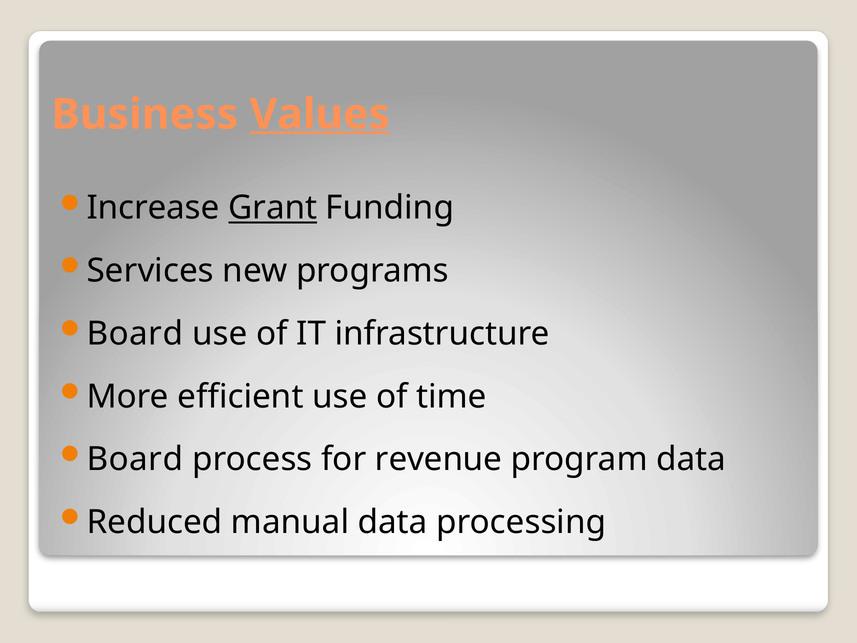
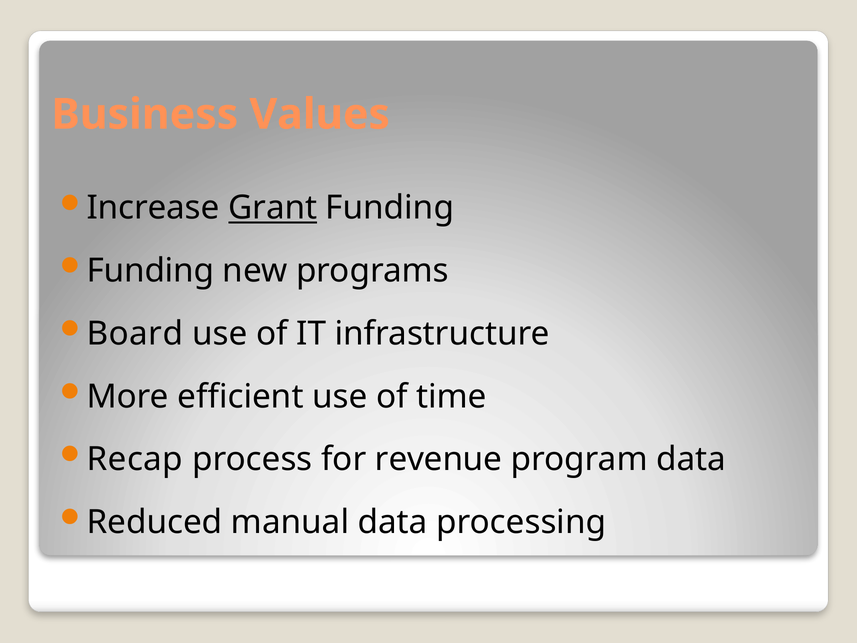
Values underline: present -> none (320, 114)
Services: Services -> Funding (150, 271)
Board: Board -> Recap (135, 459)
